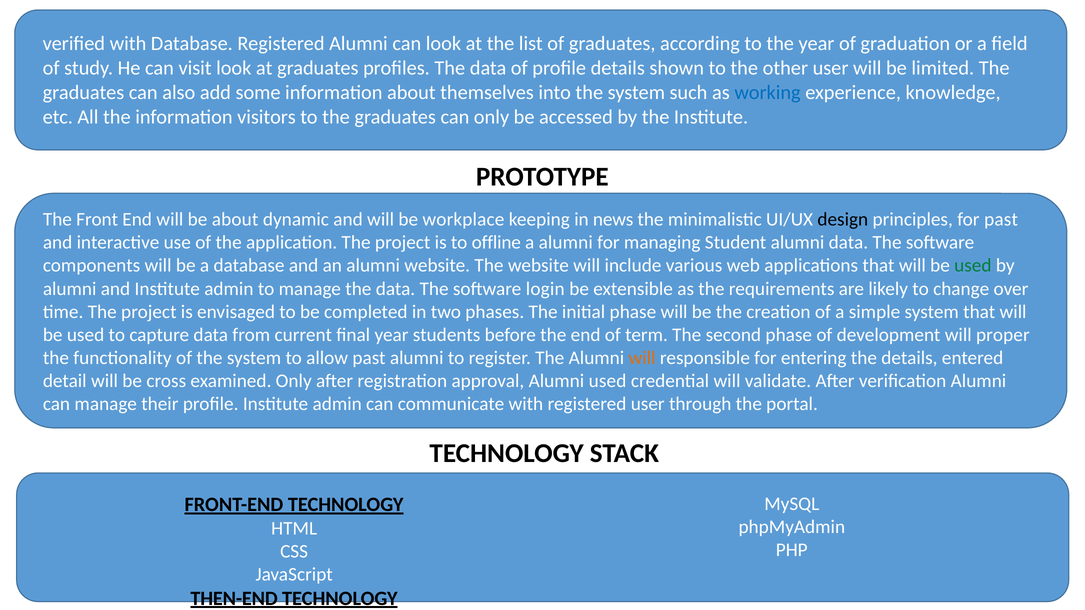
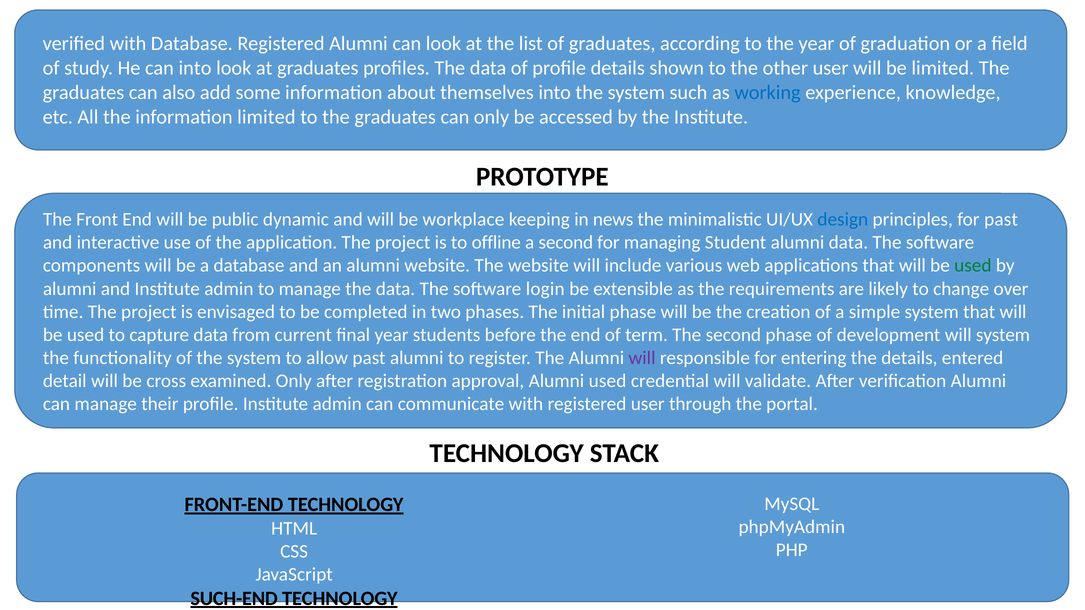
can visit: visit -> into (195, 68)
information visitors: visitors -> limited (266, 117)
be about: about -> public (235, 220)
design colour: black -> blue (843, 220)
a alumni: alumni -> second (566, 243)
will proper: proper -> system (1003, 335)
will colour: orange -> purple (642, 358)
THEN-END: THEN-END -> SUCH-END (234, 599)
